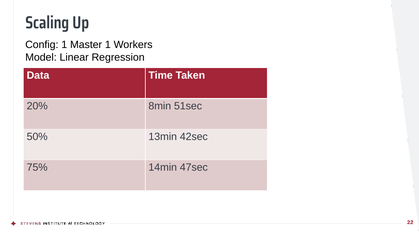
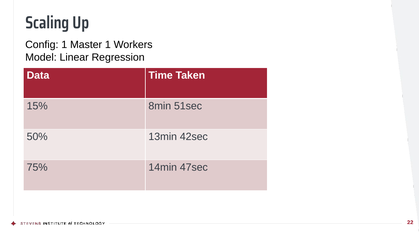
20%: 20% -> 15% (37, 106)
